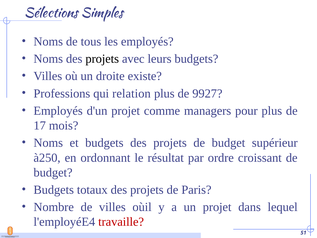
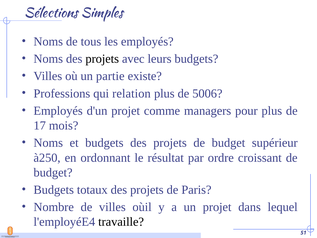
droite: droite -> partie (110, 76)
9927: 9927 -> 5006 (207, 93)
travaille colour: red -> black (121, 222)
